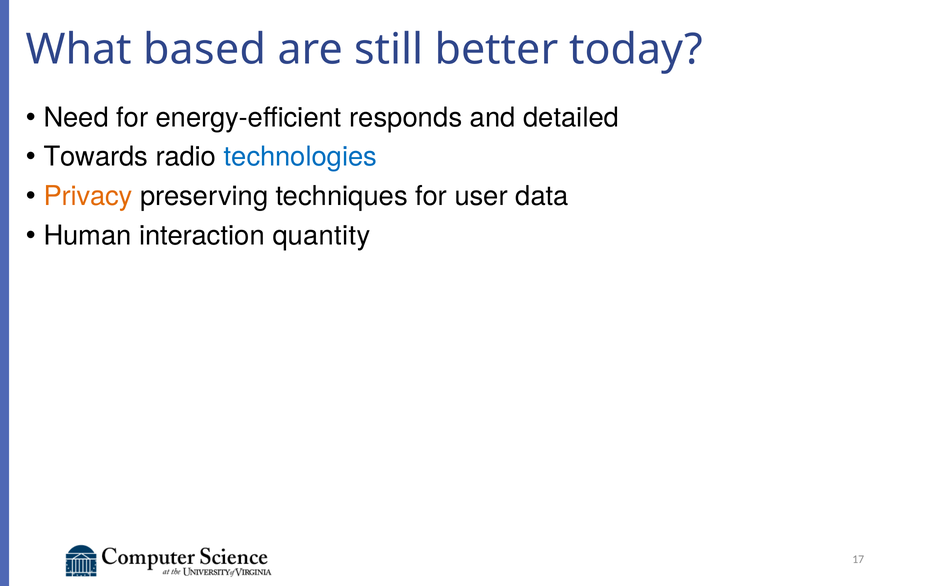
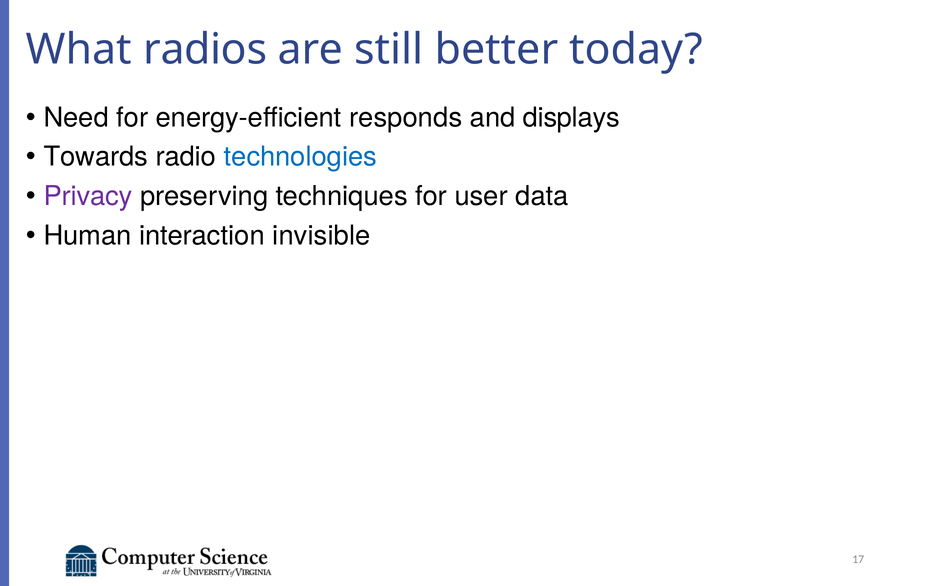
based: based -> radios (205, 49)
detailed: detailed -> displays (571, 118)
Privacy colour: orange -> purple (88, 196)
quantity: quantity -> invisible (321, 236)
